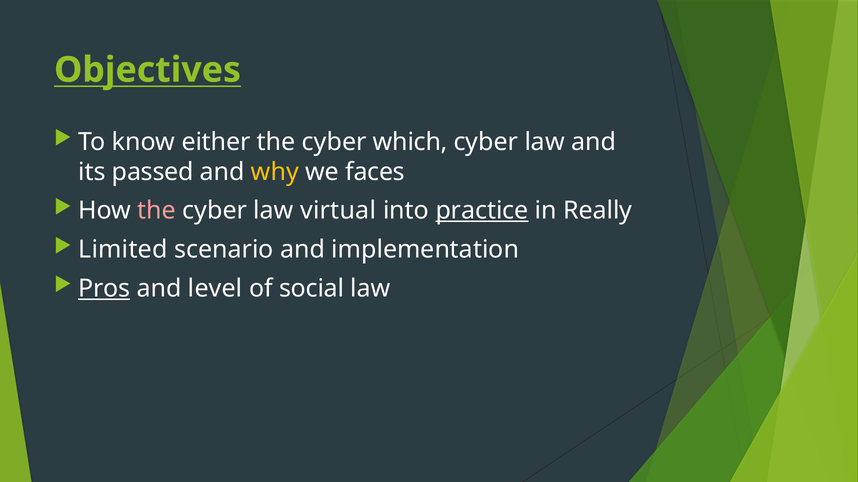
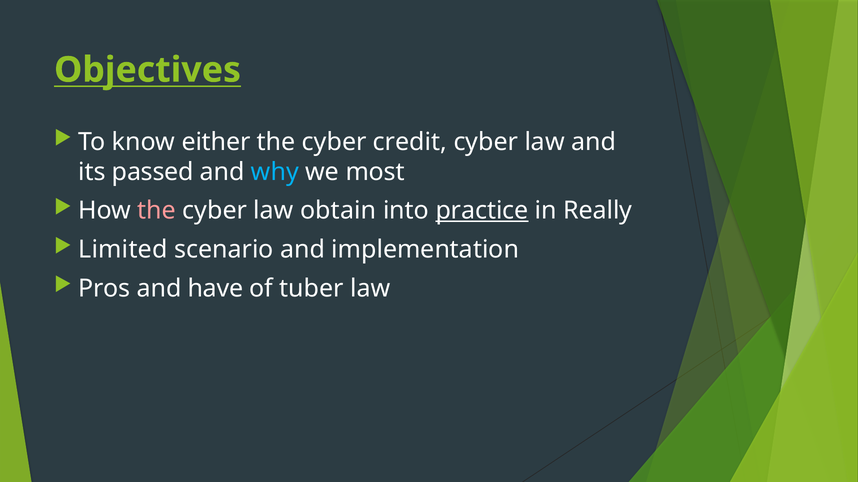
which: which -> credit (410, 142)
why colour: yellow -> light blue (275, 172)
faces: faces -> most (375, 172)
virtual: virtual -> obtain (338, 211)
Pros underline: present -> none (104, 289)
level: level -> have (215, 289)
social: social -> tuber (311, 289)
